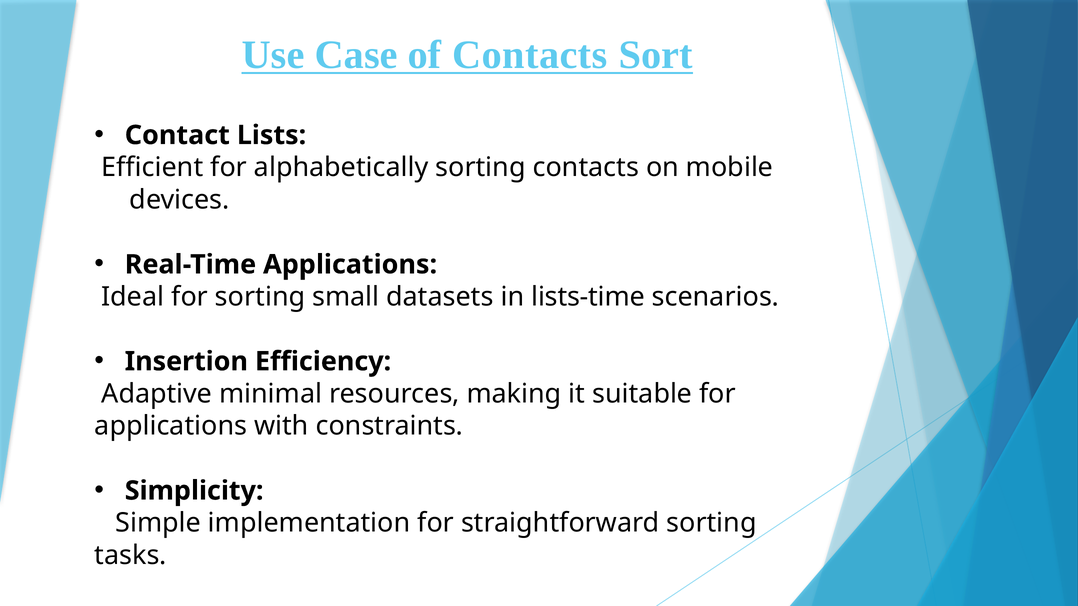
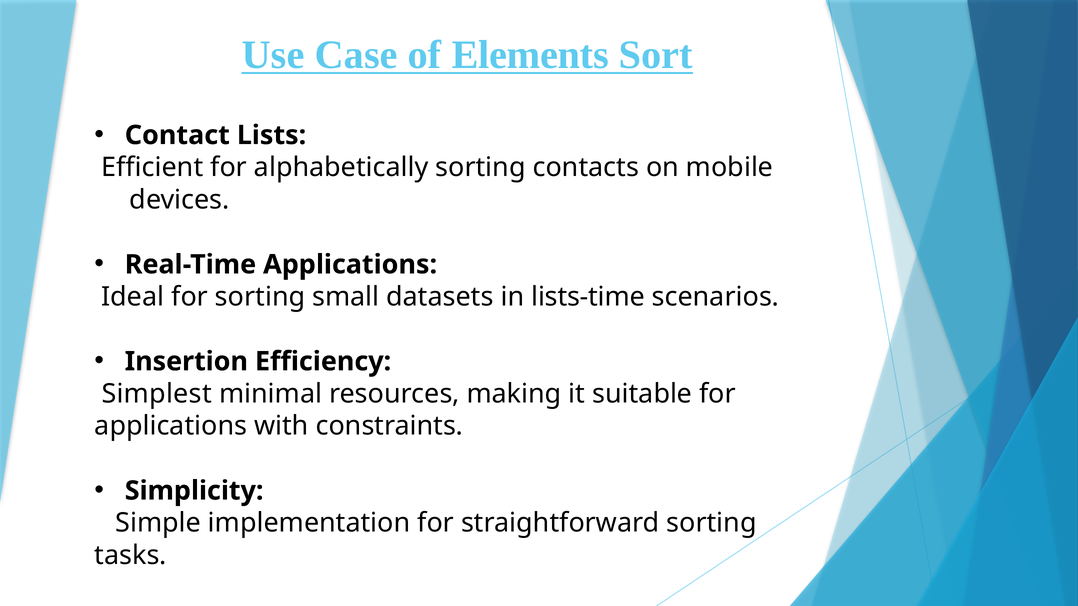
of Contacts: Contacts -> Elements (530, 55)
Adaptive: Adaptive -> Simplest (157, 394)
